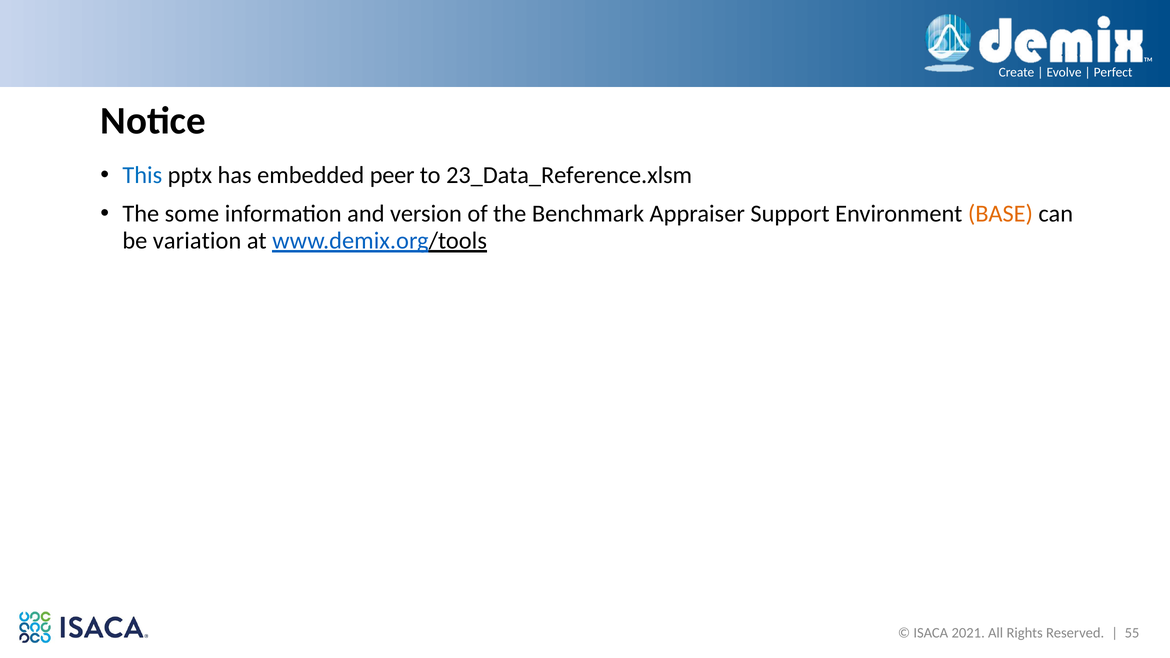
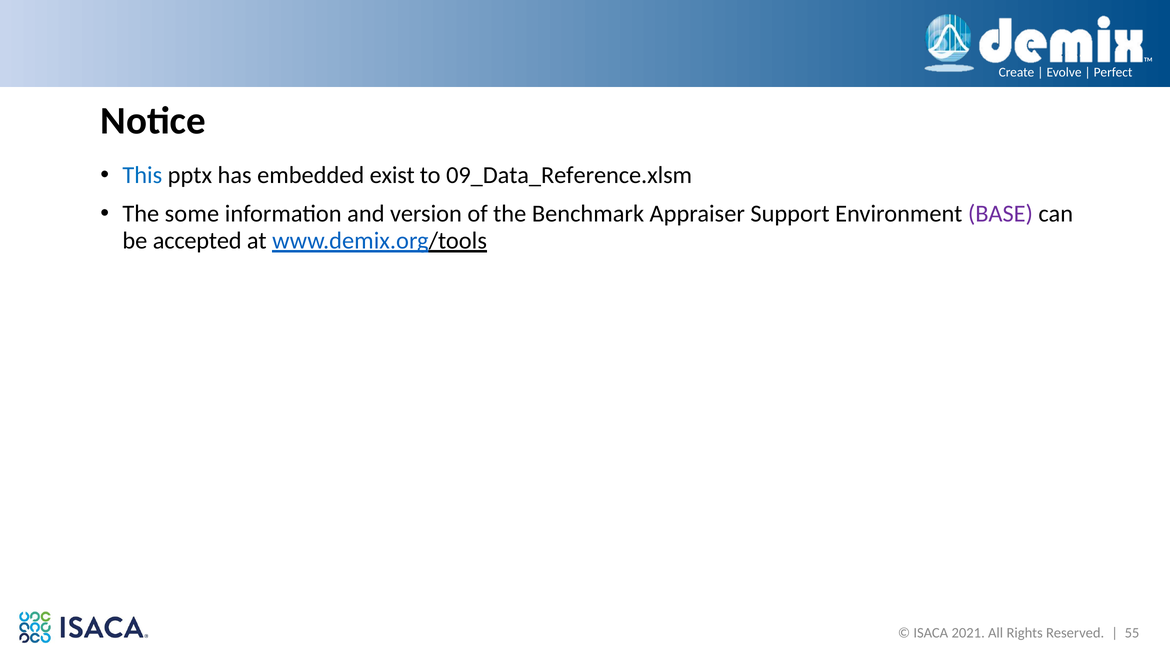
peer: peer -> exist (392, 175)
23_Data_Reference.xlsm: 23_Data_Reference.xlsm -> 09_Data_Reference.xlsm (569, 175)
BASE colour: orange -> purple (1000, 214)
variation: variation -> accepted (197, 241)
